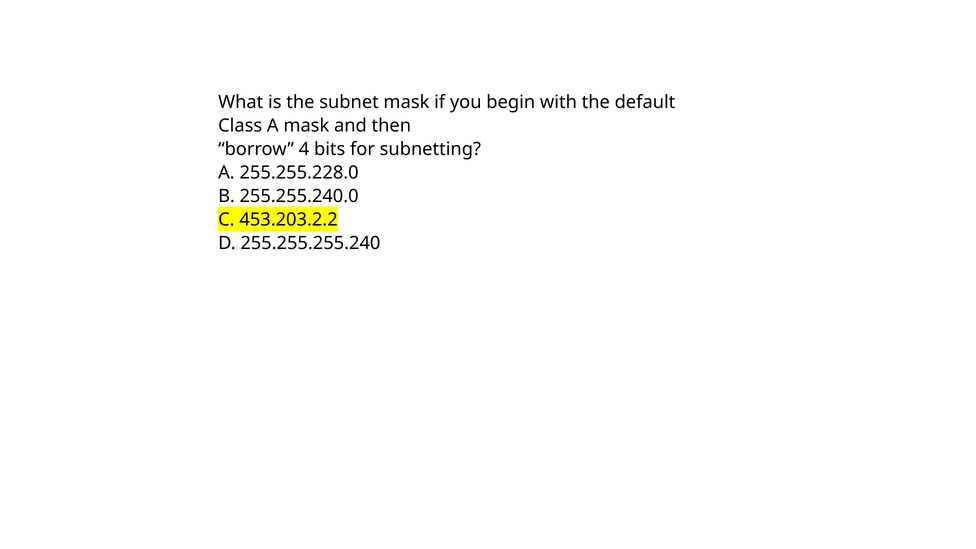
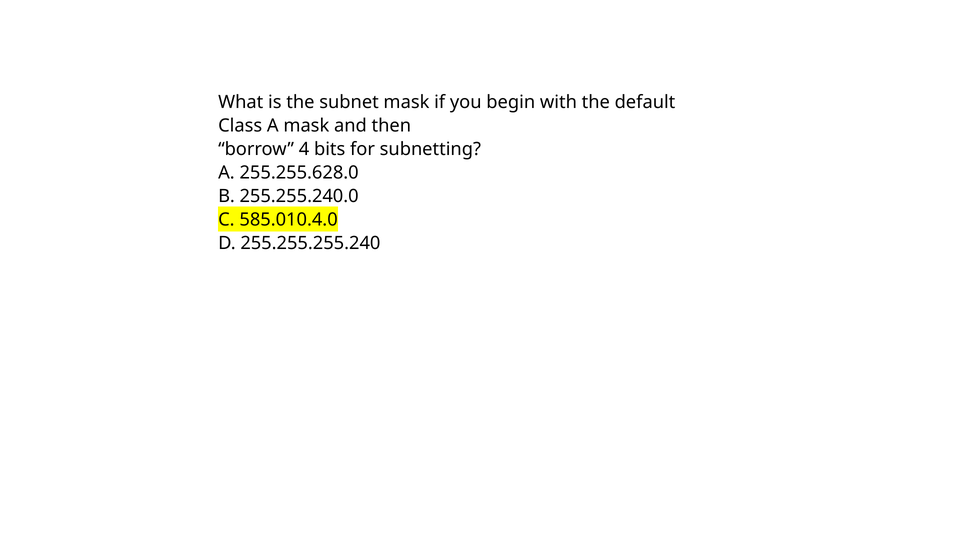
255.255.228.0: 255.255.228.0 -> 255.255.628.0 (299, 173)
453.203.2.2: 453.203.2.2 -> 585.010.4.0 (289, 220)
